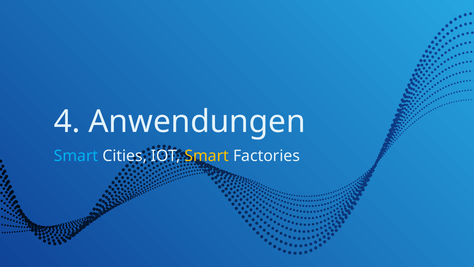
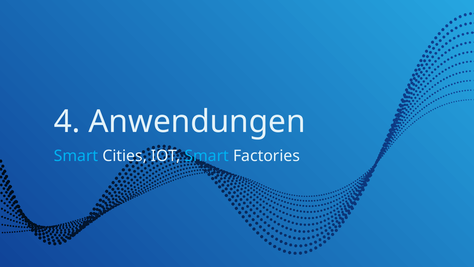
Smart colour: yellow -> light blue (207, 156)
